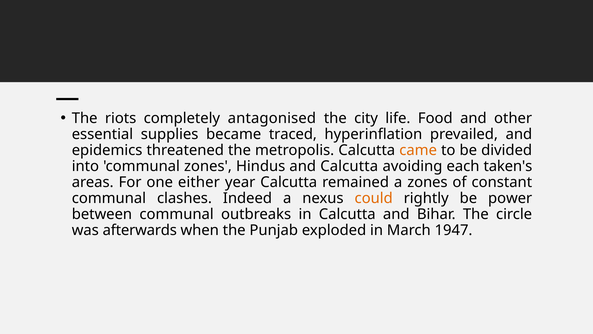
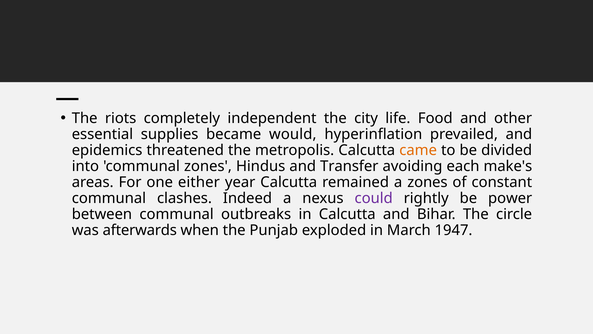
antagonised: antagonised -> independent (272, 118)
traced: traced -> would (293, 134)
and Calcutta: Calcutta -> Transfer (349, 166)
taken's: taken's -> make's (508, 166)
could colour: orange -> purple (374, 198)
